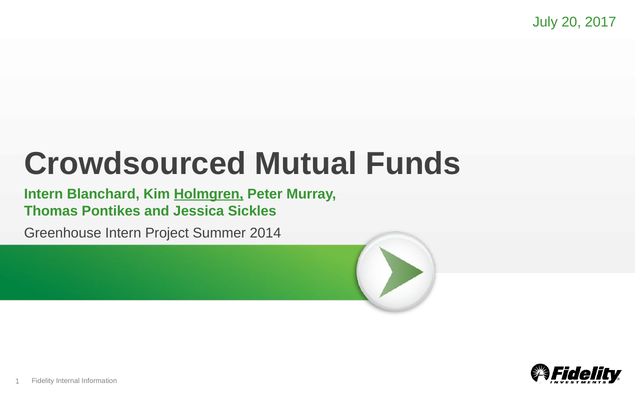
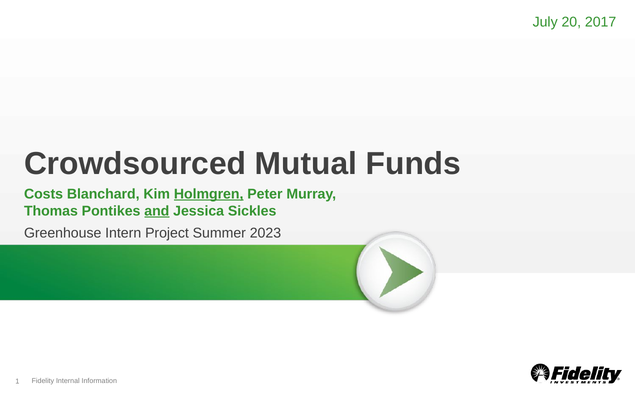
Intern: Intern -> Costs (44, 194)
and underline: none -> present (157, 211)
2014: 2014 -> 2023 (265, 233)
